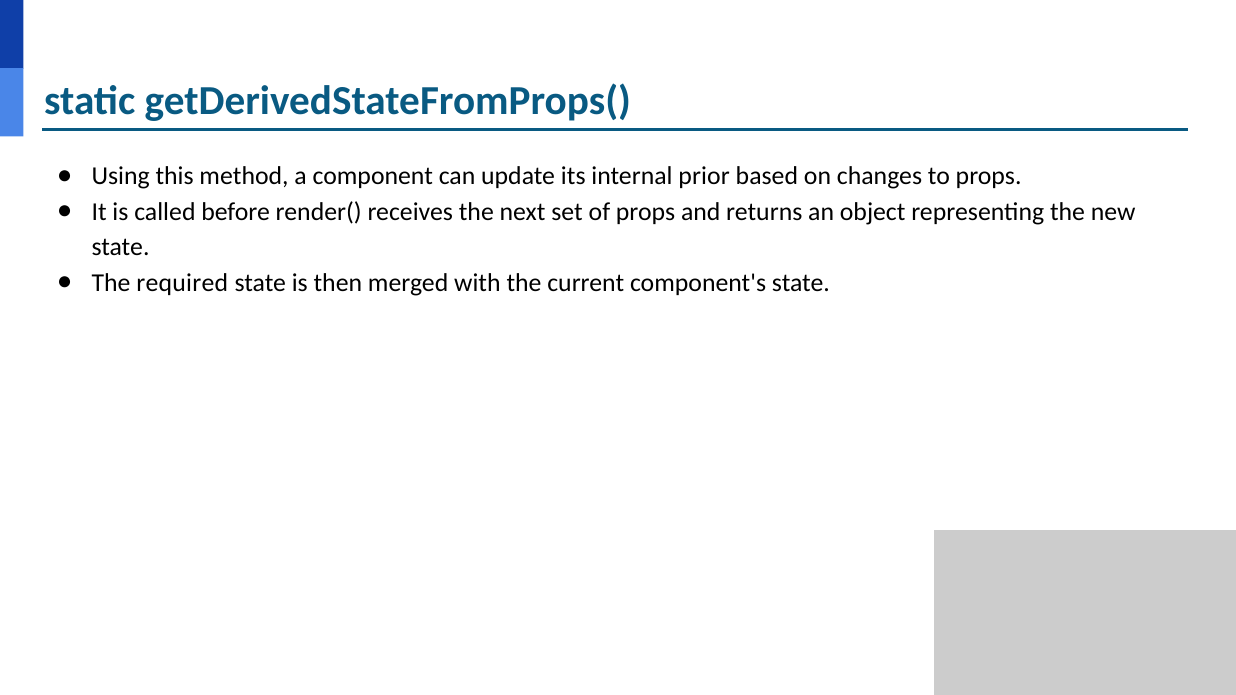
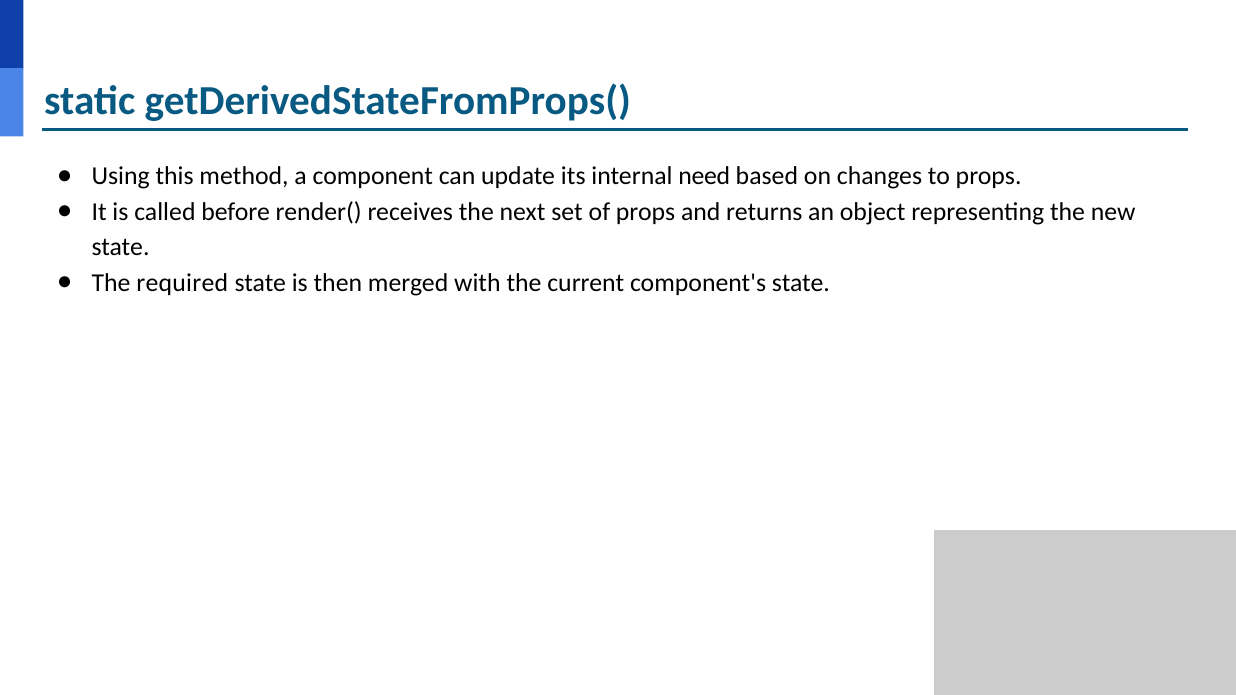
prior: prior -> need (704, 176)
